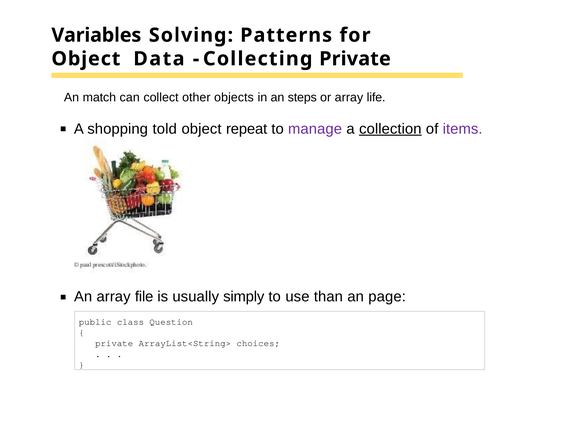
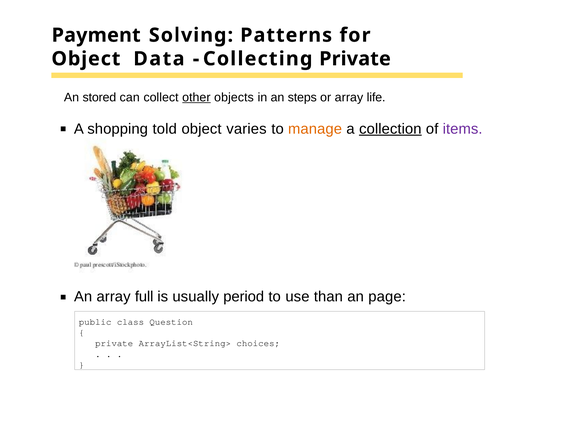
Variables: Variables -> Payment (96, 35)
match: match -> stored (99, 97)
other underline: none -> present (196, 97)
repeat: repeat -> varies (246, 129)
manage colour: purple -> orange (315, 129)
file: file -> full (144, 297)
simply: simply -> period (244, 297)
